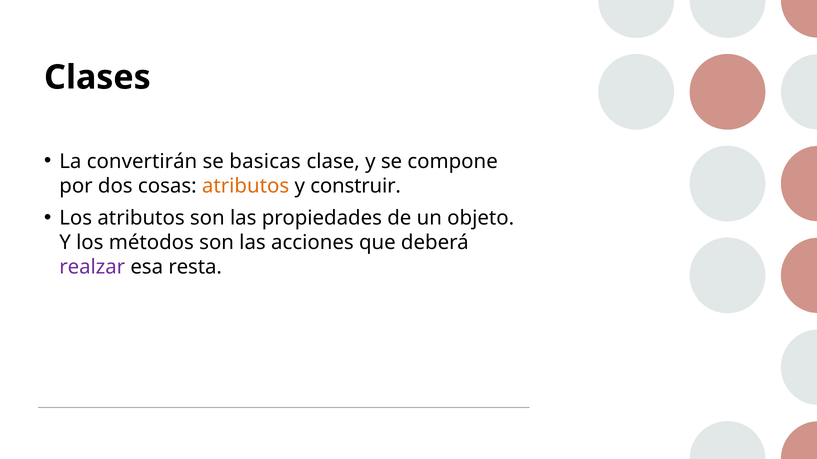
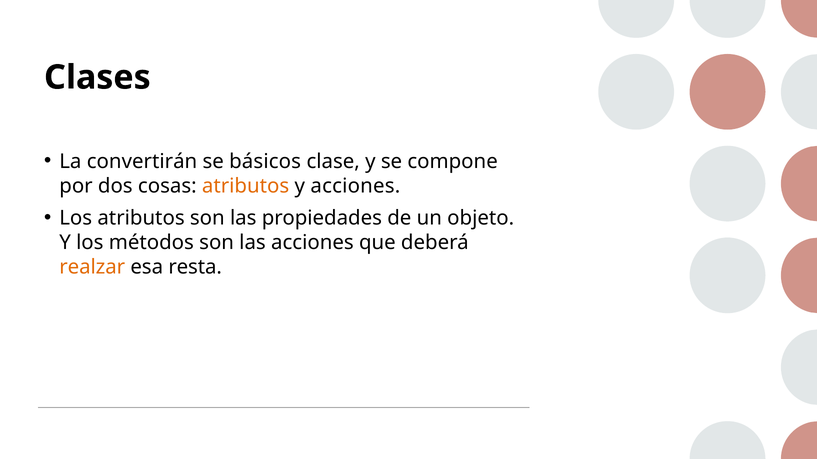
basicas: basicas -> básicos (265, 161)
y construir: construir -> acciones (355, 186)
realzar colour: purple -> orange (92, 267)
